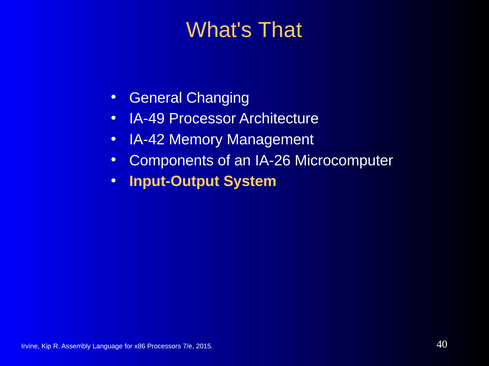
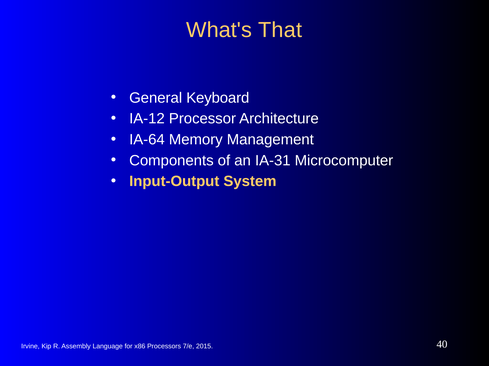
Changing: Changing -> Keyboard (218, 98)
IA-49: IA-49 -> IA-12 (147, 119)
IA-42: IA-42 -> IA-64 (147, 140)
IA-26: IA-26 -> IA-31 (273, 161)
